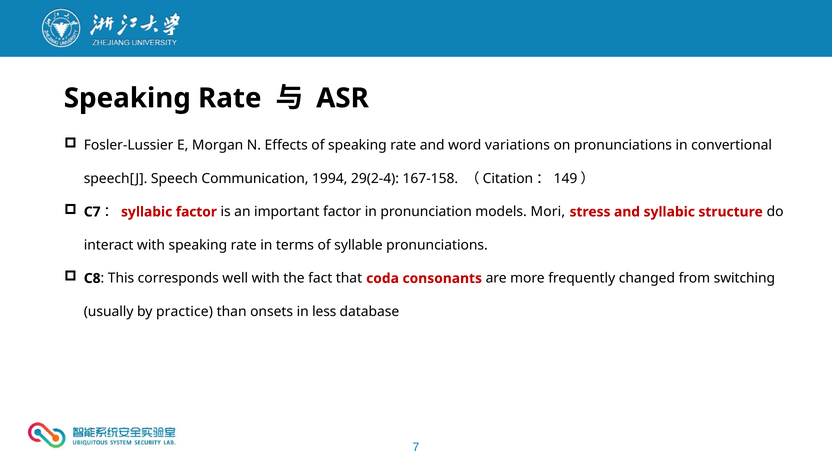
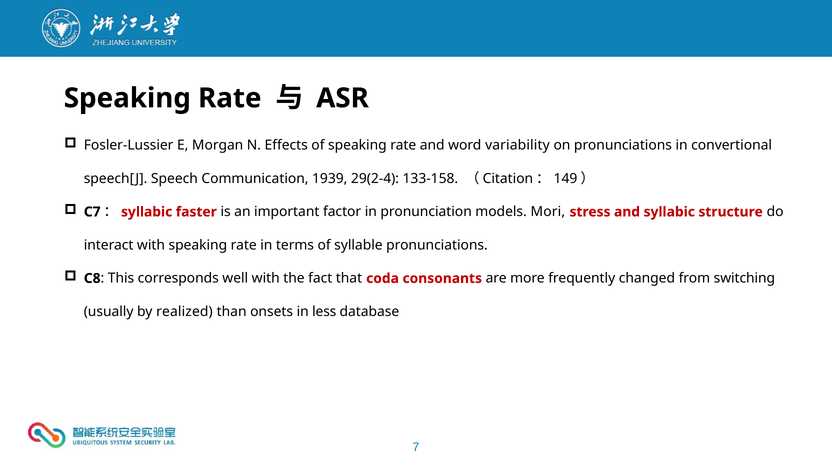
variations: variations -> variability (517, 145)
1994: 1994 -> 1939 (330, 179)
167-158: 167-158 -> 133-158 (430, 179)
syllabic factor: factor -> faster (196, 212)
practice: practice -> realized (184, 312)
